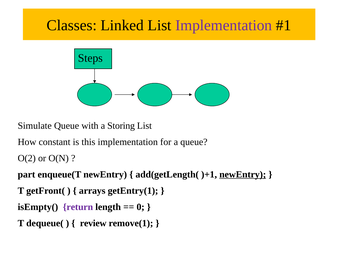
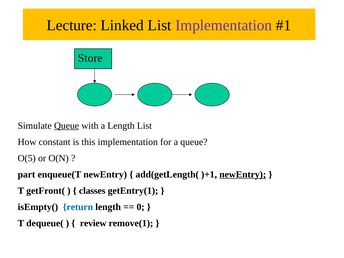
Classes: Classes -> Lecture (72, 25)
Steps: Steps -> Store (90, 58)
Queue underline: none -> present (67, 126)
a Storing: Storing -> Length (121, 126)
O(2: O(2 -> O(5 (27, 158)
arrays: arrays -> classes (92, 191)
return colour: purple -> blue (78, 207)
